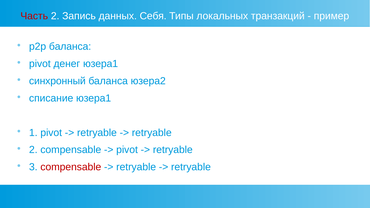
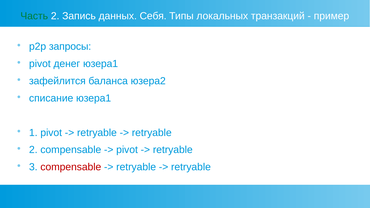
Часть colour: red -> green (34, 16)
p2p баланса: баланса -> запросы (70, 46)
синхронный: синхронный -> зафейлится (57, 81)
